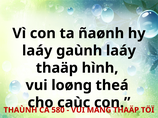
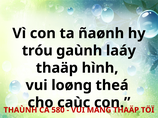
laáy: laáy -> tróu (37, 51)
